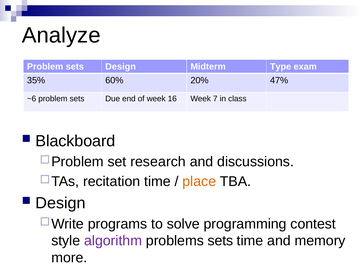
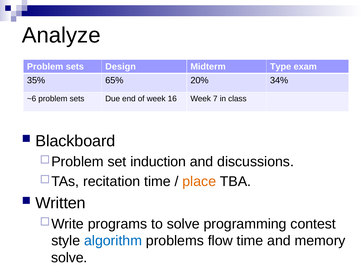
60%: 60% -> 65% (114, 81)
47%: 47% -> 34% (279, 81)
research: research -> induction (158, 162)
Design: Design -> Written (61, 203)
algorithm colour: purple -> blue (113, 241)
problems sets: sets -> flow (220, 241)
more: more -> solve (69, 258)
